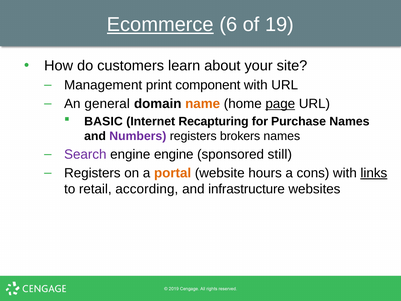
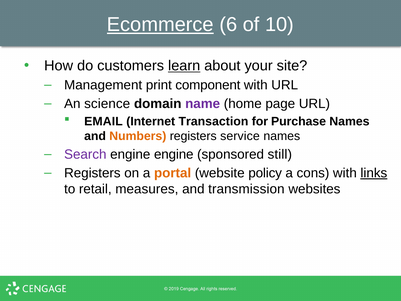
19: 19 -> 10 (279, 25)
learn underline: none -> present (184, 66)
general: general -> science (107, 104)
name colour: orange -> purple (203, 104)
page underline: present -> none (280, 104)
BASIC: BASIC -> EMAIL (103, 121)
Recapturing: Recapturing -> Transaction (213, 121)
Numbers colour: purple -> orange (138, 136)
brokers: brokers -> service (240, 136)
hours: hours -> policy (265, 173)
according: according -> measures (147, 189)
infrastructure: infrastructure -> transmission (246, 189)
